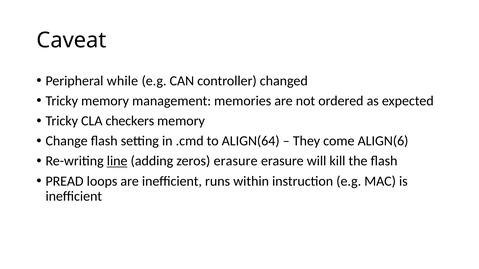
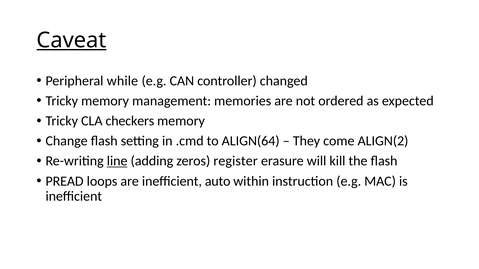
Caveat underline: none -> present (71, 40)
ALIGN(6: ALIGN(6 -> ALIGN(2 (383, 141)
zeros erasure: erasure -> register (236, 161)
runs: runs -> auto (218, 181)
